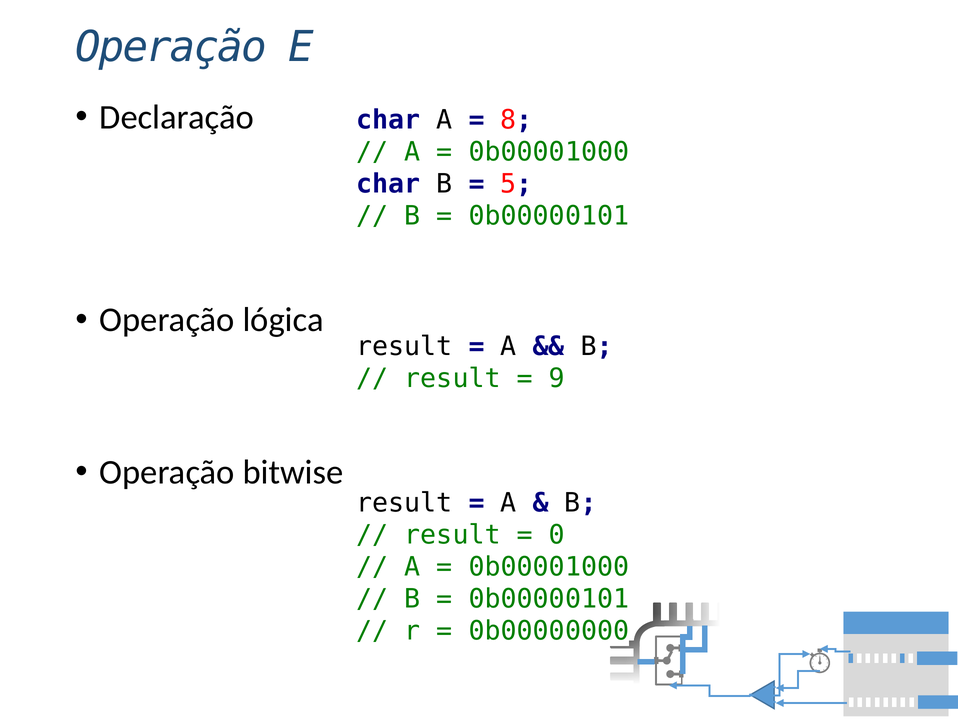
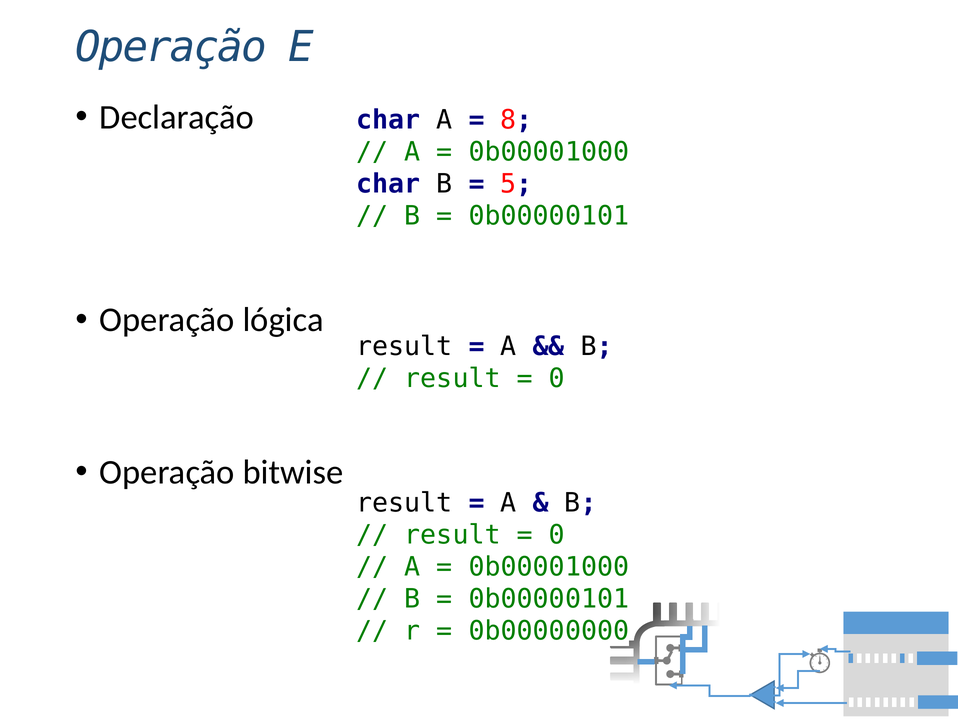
9: 9 -> 0 (557, 378)
